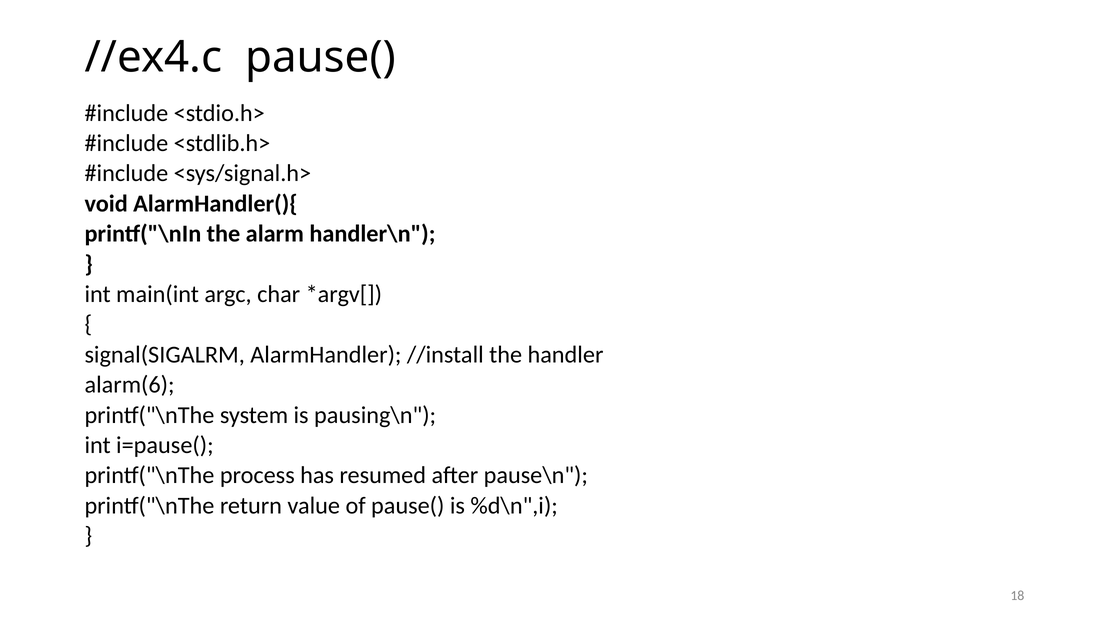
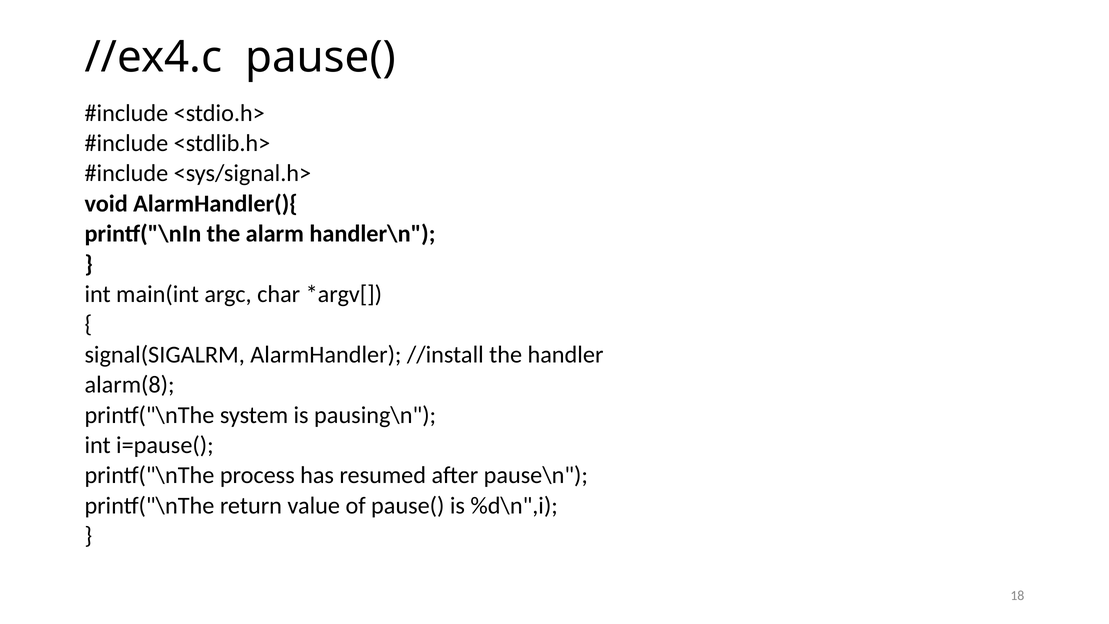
alarm(6: alarm(6 -> alarm(8 (130, 385)
